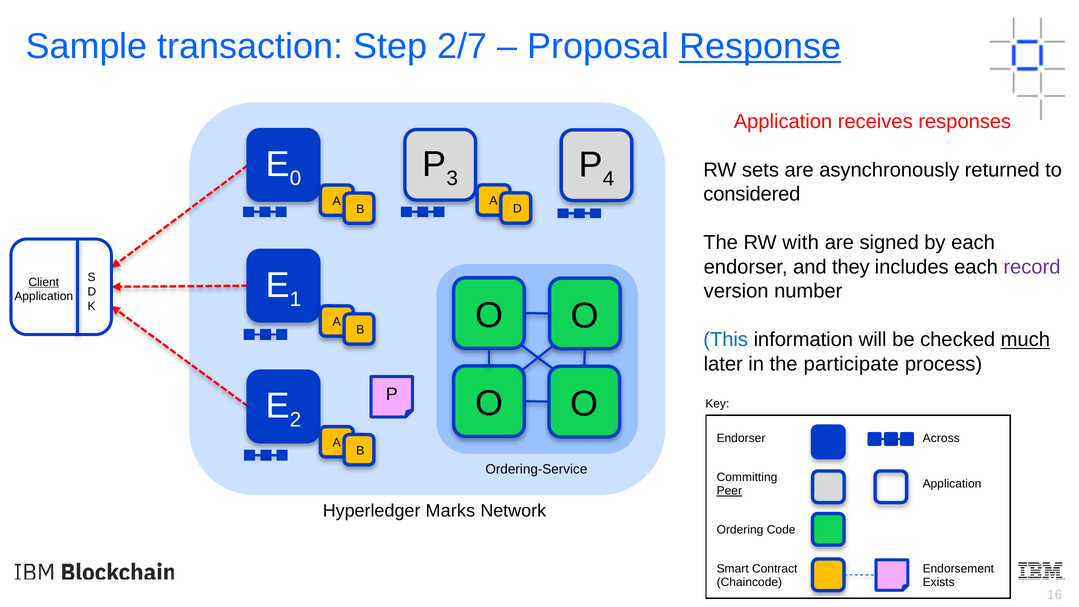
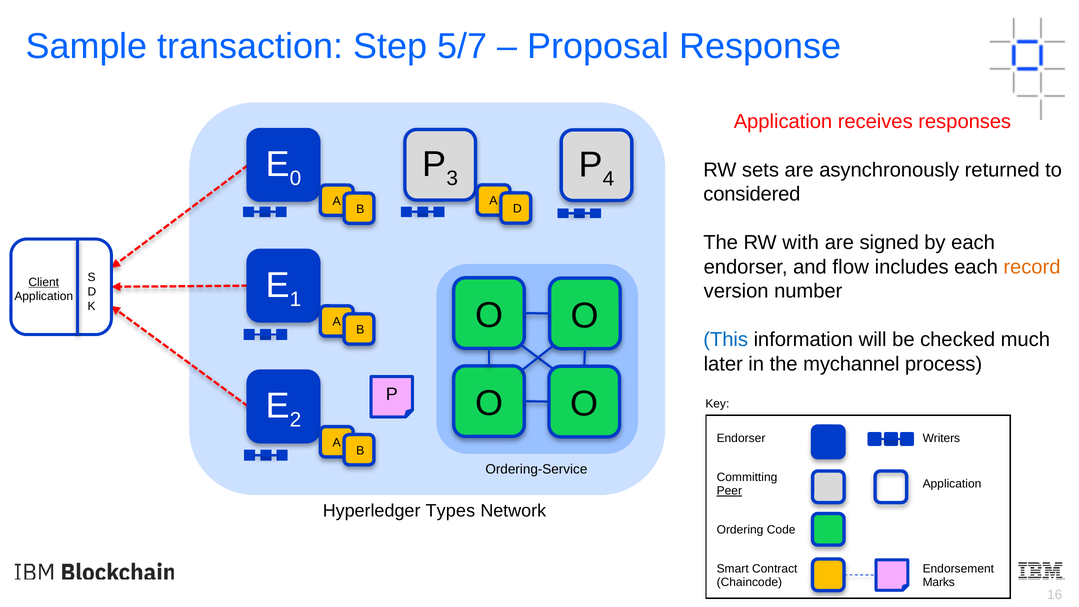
2/7: 2/7 -> 5/7 (462, 47)
Response underline: present -> none (760, 47)
they: they -> flow (851, 267)
record colour: purple -> orange (1032, 267)
much underline: present -> none (1025, 340)
participate: participate -> mychannel (851, 364)
Across: Across -> Writers (941, 438)
Marks: Marks -> Types (450, 511)
Exists: Exists -> Marks (939, 582)
